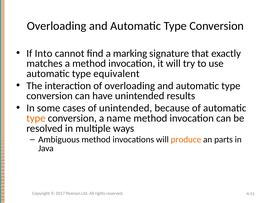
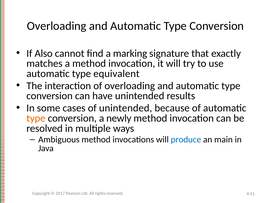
Into: Into -> Also (44, 53)
name: name -> newly (119, 118)
produce colour: orange -> blue (186, 140)
parts: parts -> main (223, 140)
